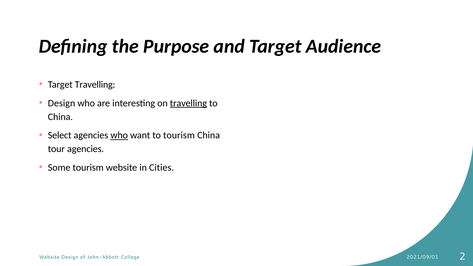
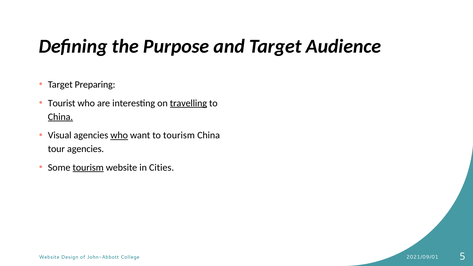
Target Travelling: Travelling -> Preparing (95, 85)
Design: Design -> Tourist (62, 103)
China underline: none -> present (60, 117)
Select: Select -> Visual (60, 135)
tourism underline: none -> present (88, 168)
2: 2 -> 5 (462, 257)
